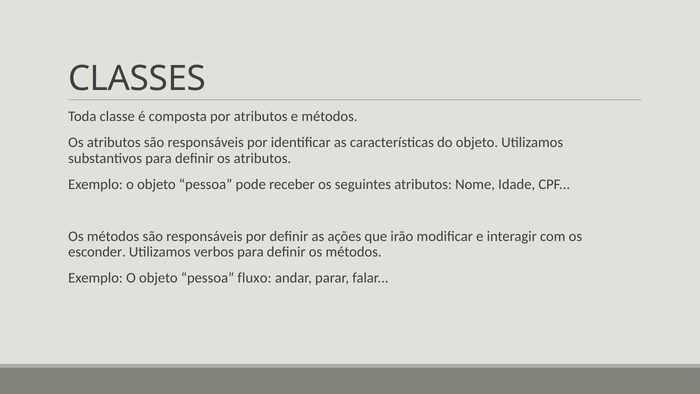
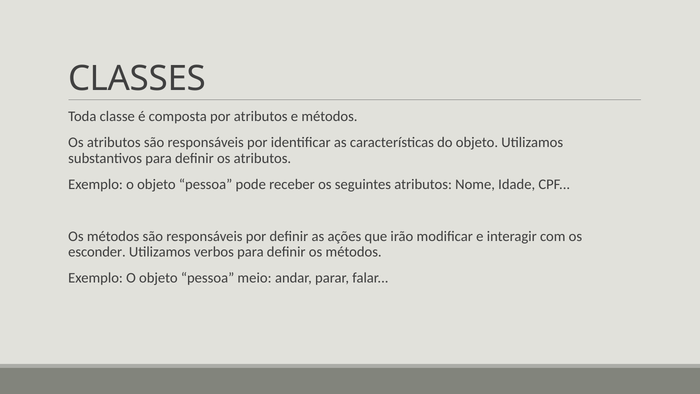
fluxo: fluxo -> meio (255, 278)
